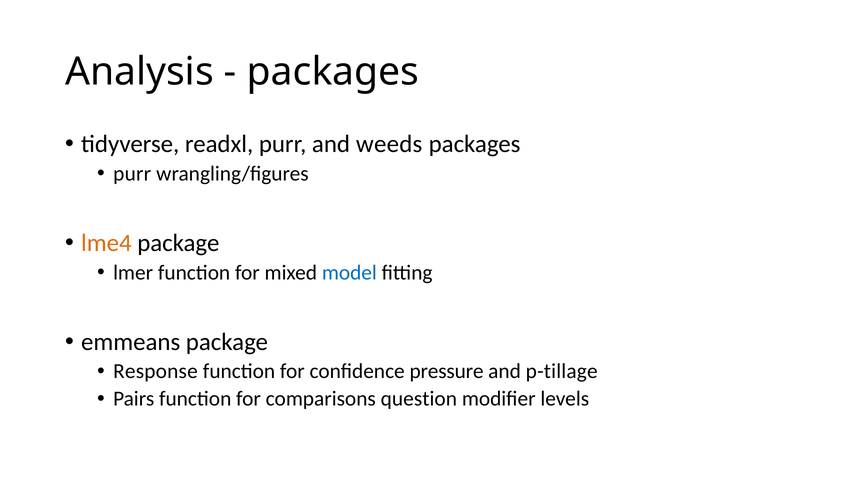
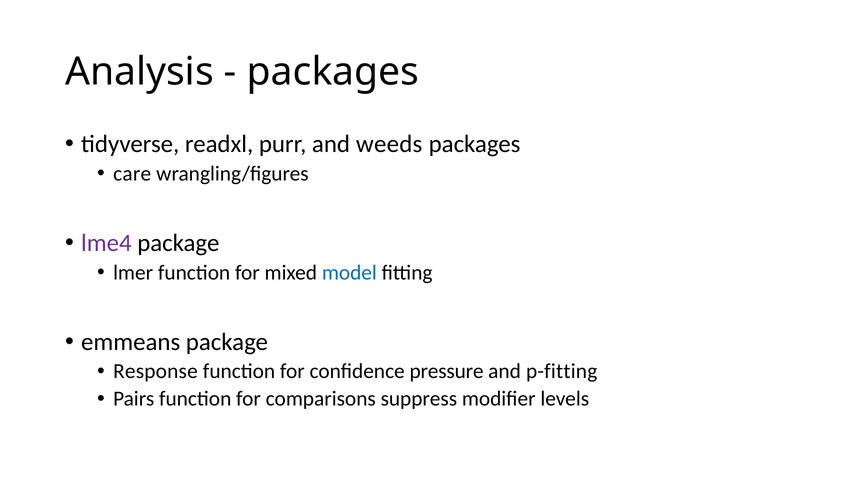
purr: purr -> care (132, 174)
lme4 colour: orange -> purple (106, 243)
p-tillage: p-tillage -> p-fitting (562, 372)
question: question -> suppress (419, 399)
